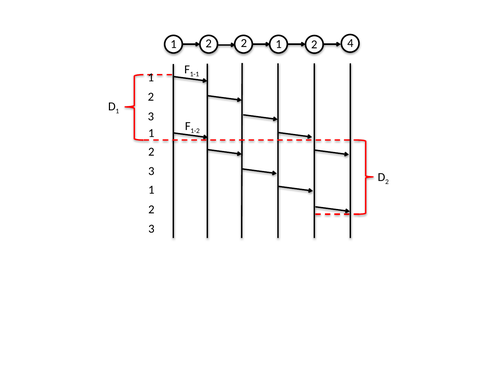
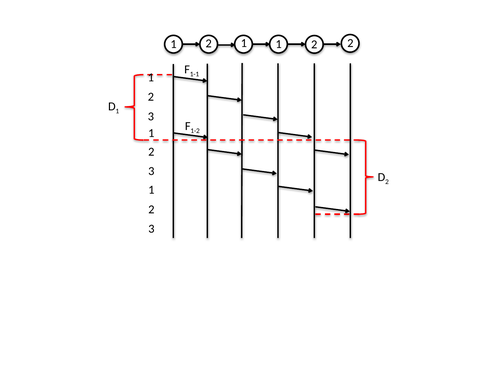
1 2 2: 2 -> 1 (244, 43)
4: 4 -> 2 (350, 43)
